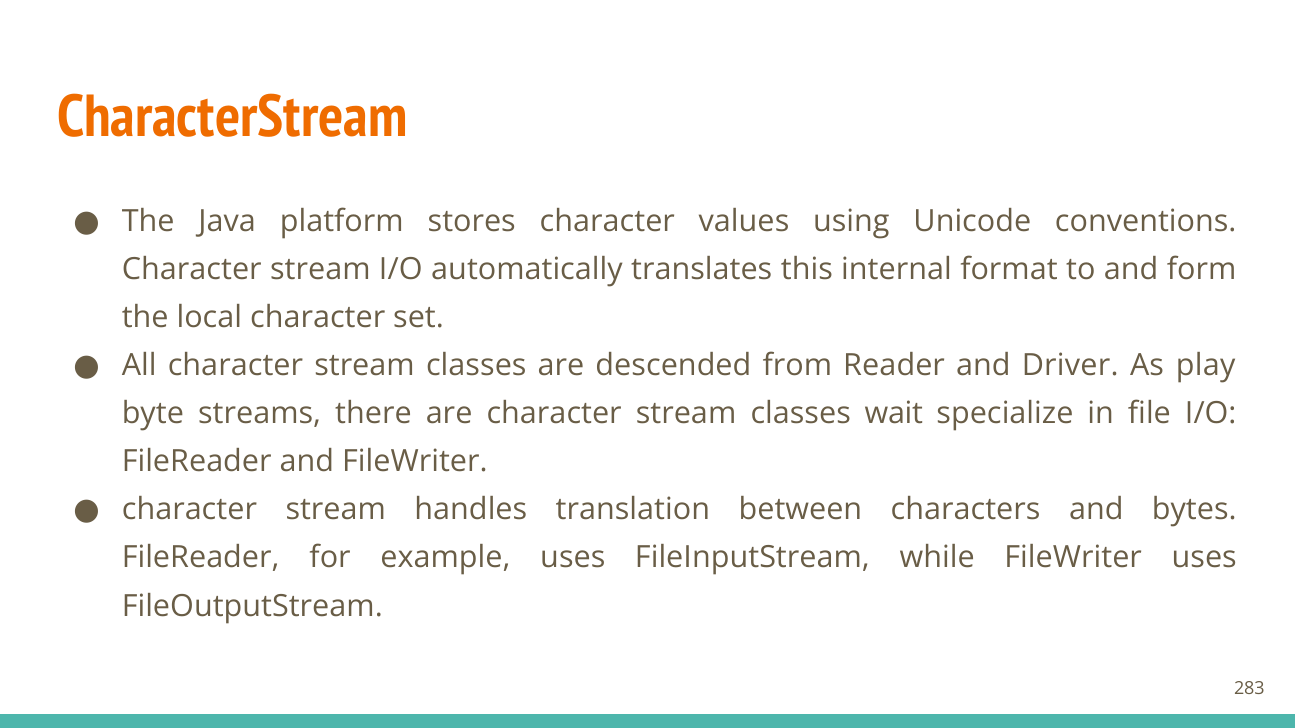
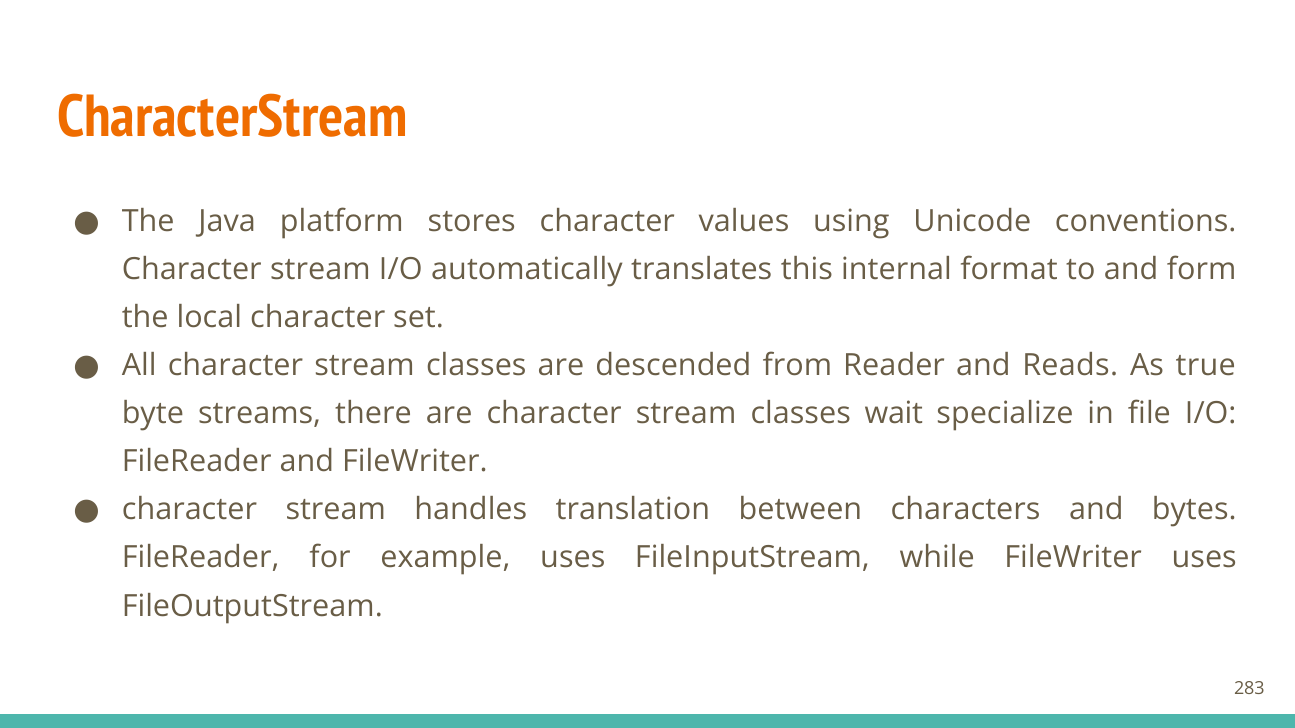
Driver: Driver -> Reads (1070, 366)
play: play -> true (1206, 366)
